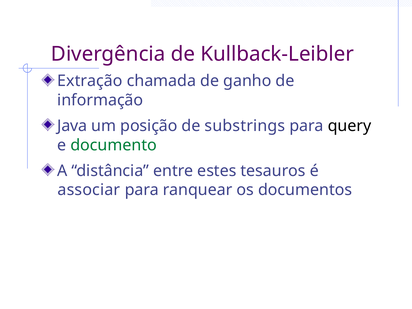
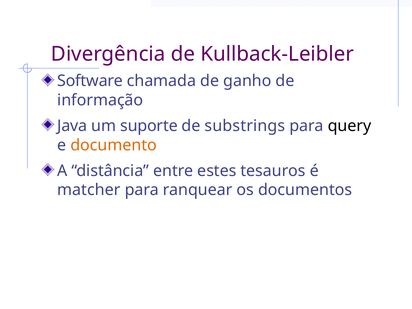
Extração: Extração -> Software (90, 81)
posição: posição -> suporte (149, 126)
documento colour: green -> orange (114, 145)
associar: associar -> matcher (89, 190)
